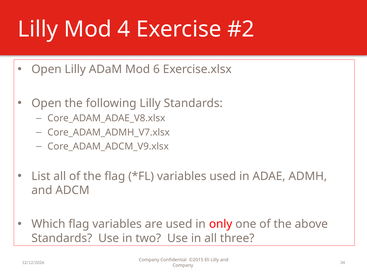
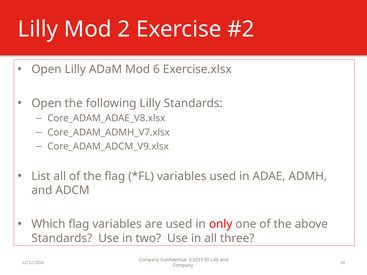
4: 4 -> 2 (124, 29)
